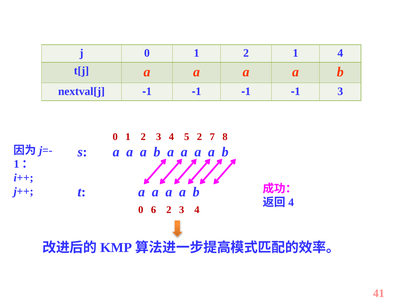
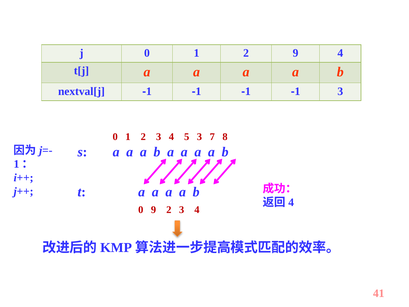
2 1: 1 -> 9 (296, 53)
5 2: 2 -> 3 (199, 137)
0 6: 6 -> 9 (154, 210)
